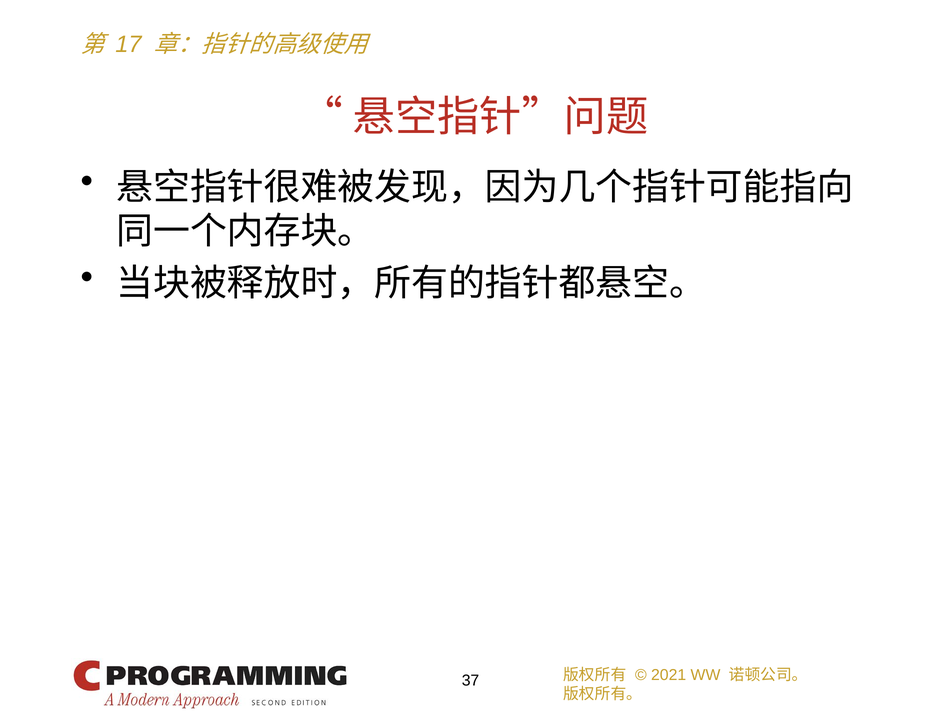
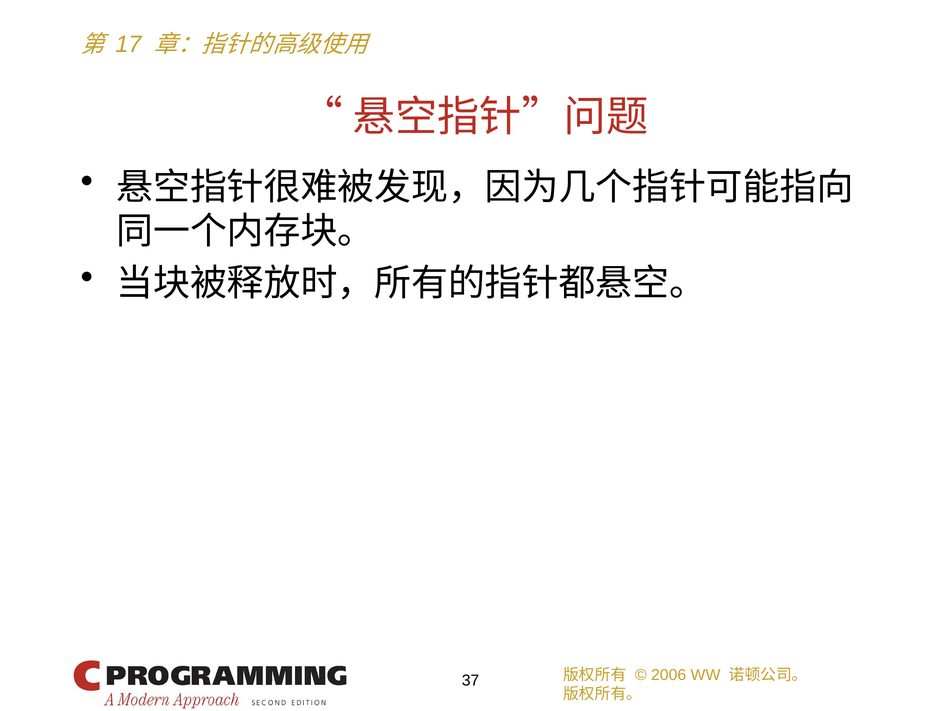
2021: 2021 -> 2006 (669, 676)
